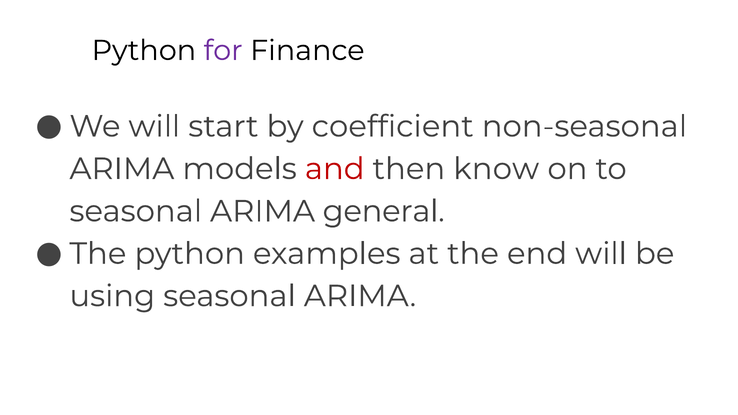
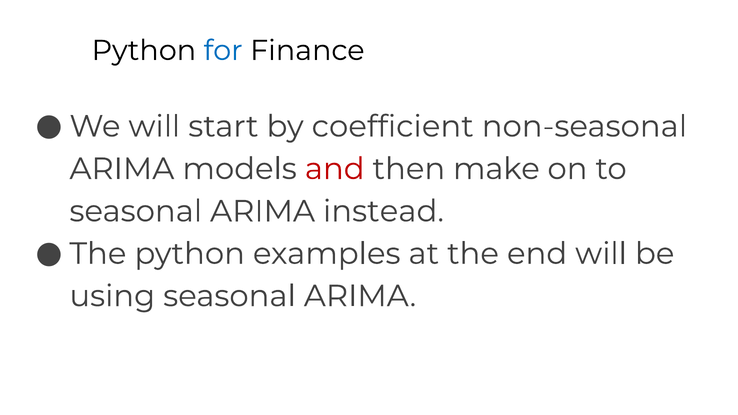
for colour: purple -> blue (223, 50)
know: know -> make (496, 169)
general: general -> instead (383, 211)
